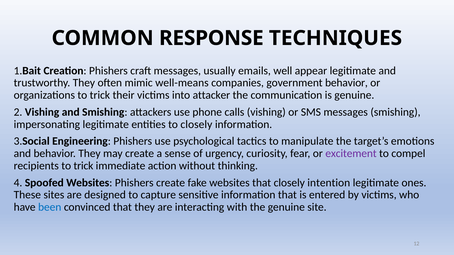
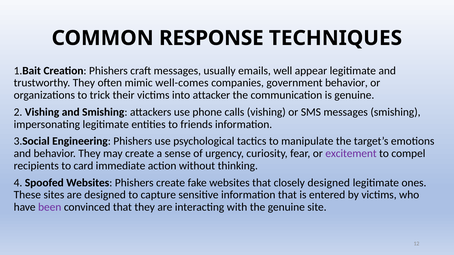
well-means: well-means -> well-comes (182, 83)
to closely: closely -> friends (196, 124)
recipients to trick: trick -> card (83, 166)
closely intention: intention -> designed (329, 183)
been colour: blue -> purple (50, 207)
